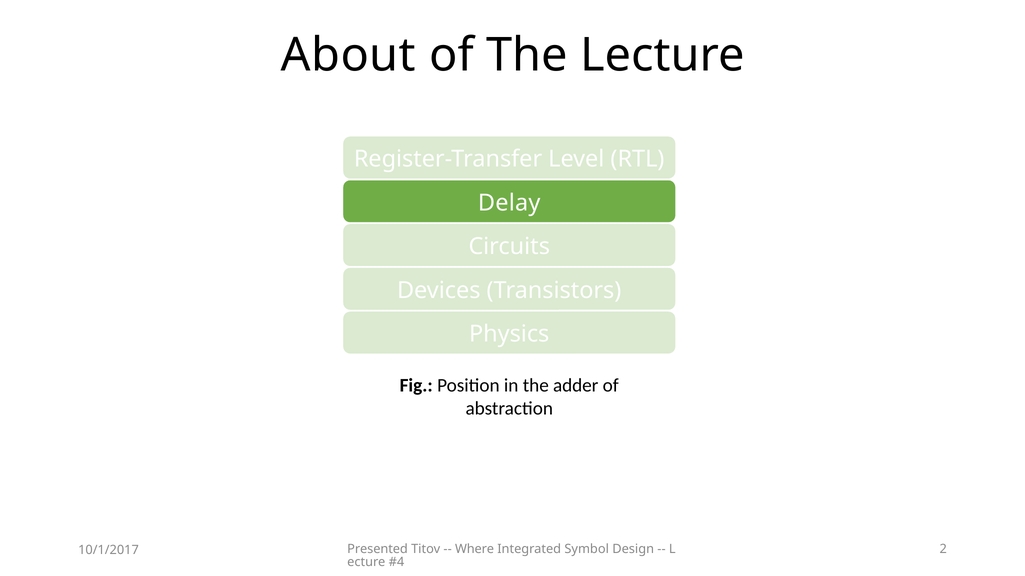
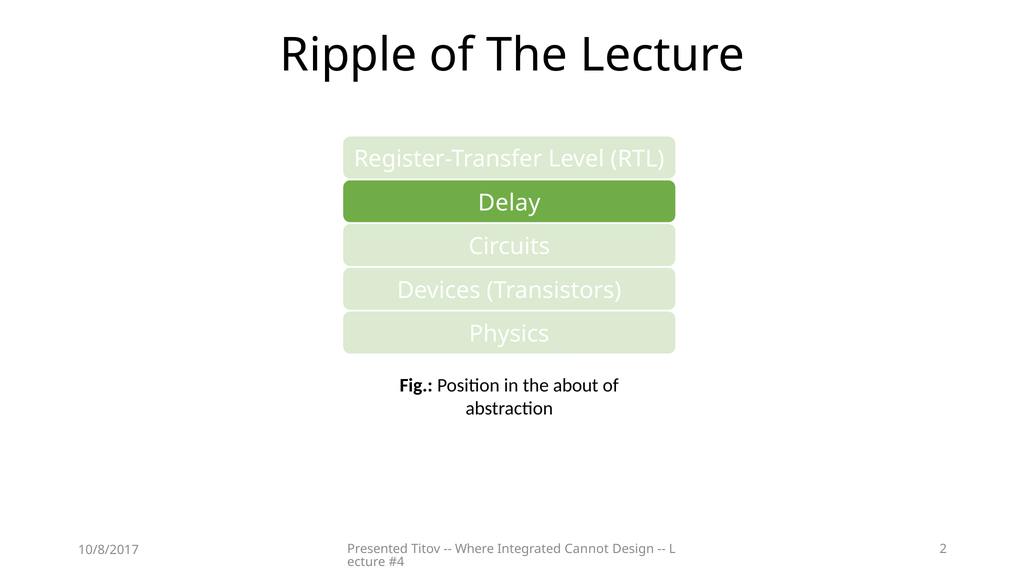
About: About -> Ripple (349, 56)
adder: adder -> about (576, 386)
Symbol: Symbol -> Cannot (587, 550)
10/1/2017: 10/1/2017 -> 10/8/2017 (108, 551)
